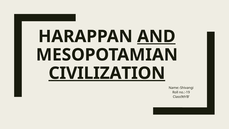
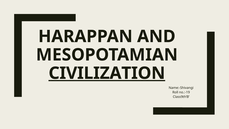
AND underline: present -> none (156, 36)
